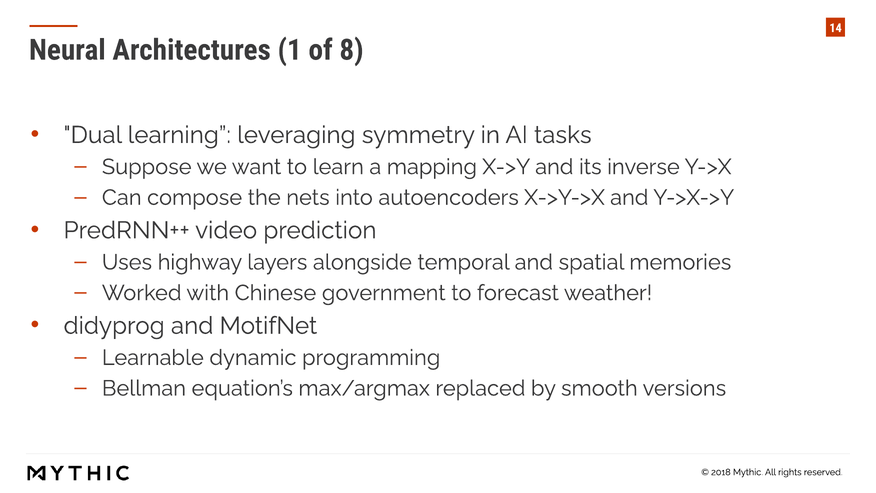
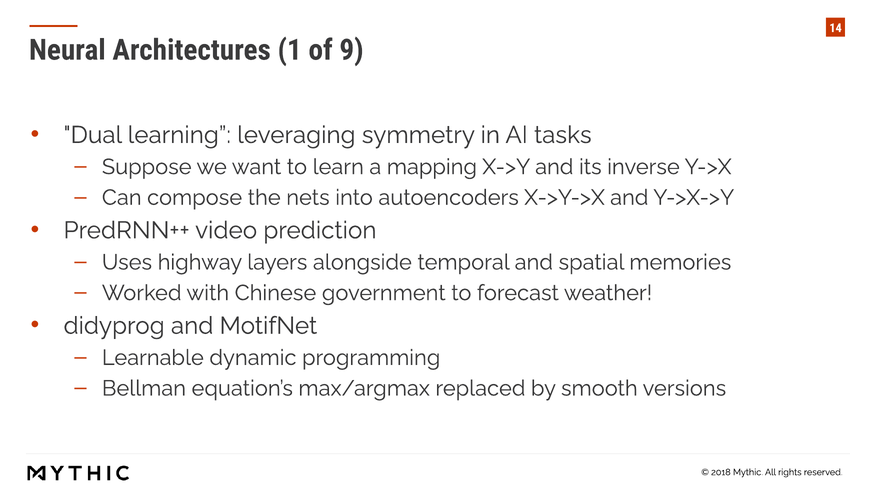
8: 8 -> 9 (351, 50)
